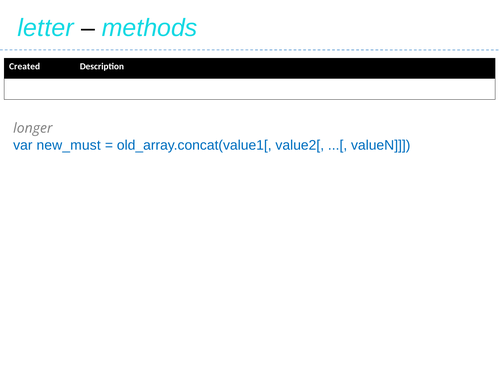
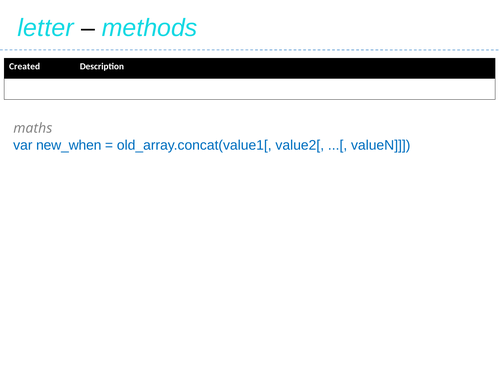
longer: longer -> maths (33, 128)
new_must: new_must -> new_when (69, 145)
